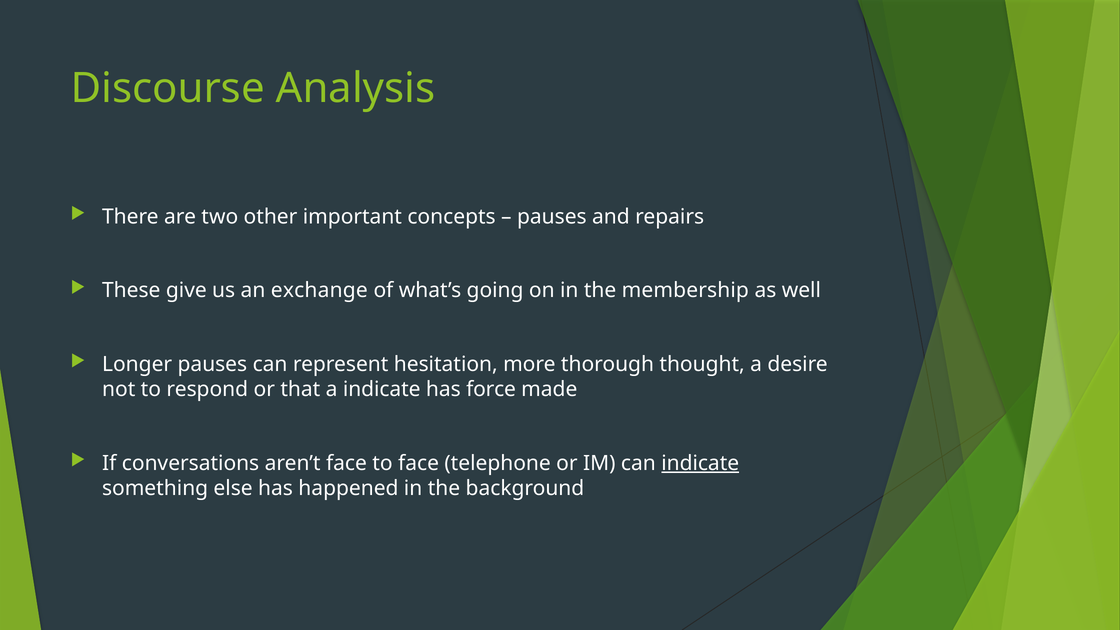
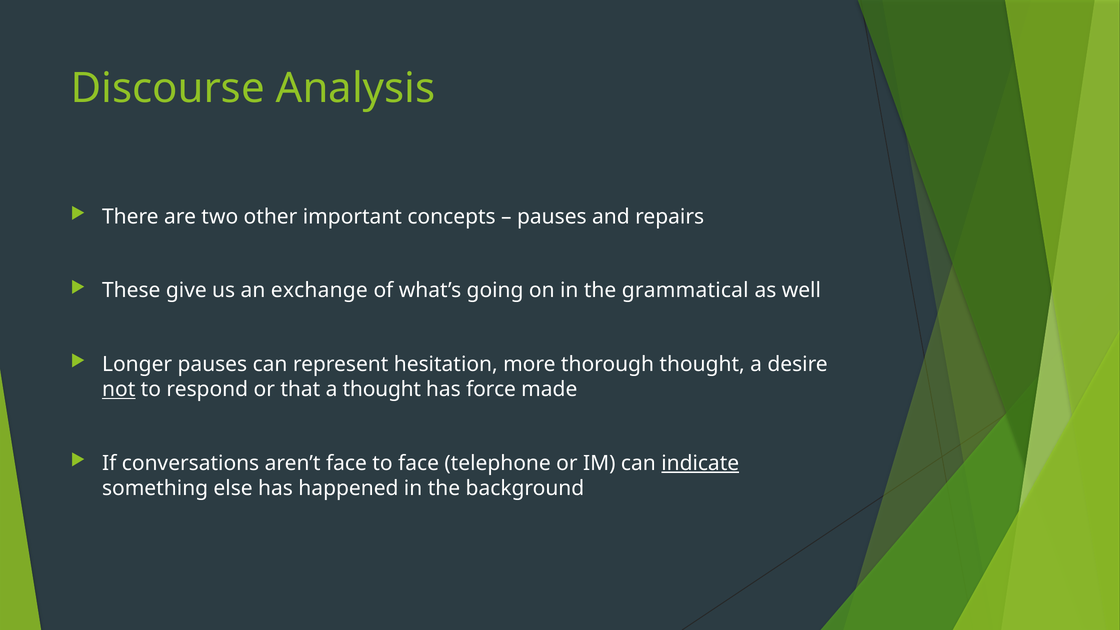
membership: membership -> grammatical (685, 291)
not underline: none -> present (119, 389)
a indicate: indicate -> thought (382, 389)
